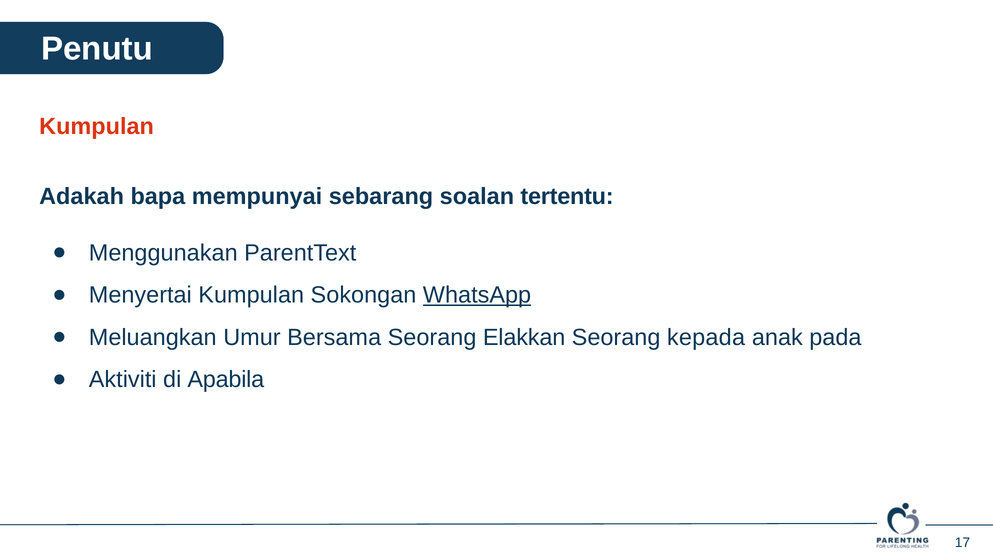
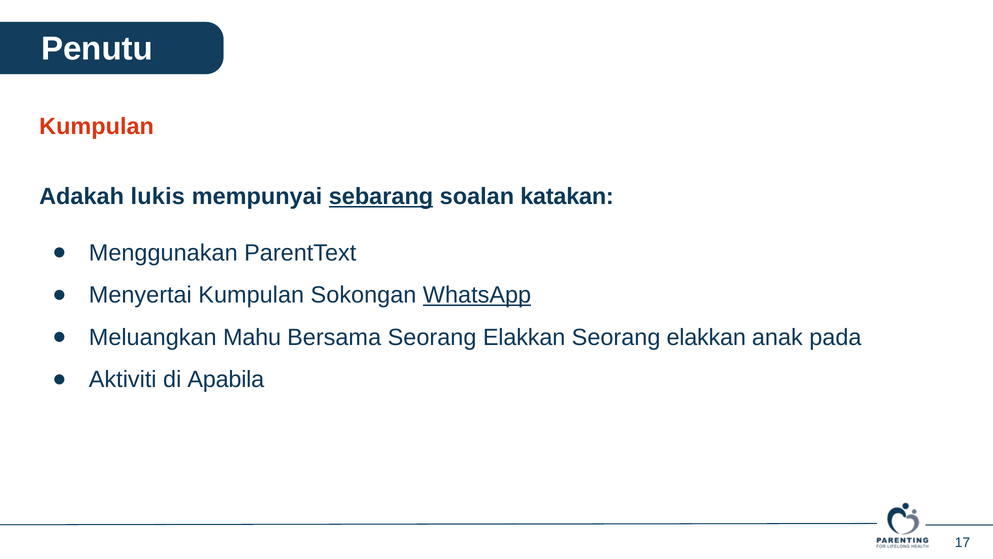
bapa: bapa -> lukis (158, 197)
sebarang underline: none -> present (381, 197)
tertentu: tertentu -> katakan (567, 197)
Umur: Umur -> Mahu (252, 337)
kepada: kepada -> elakkan (706, 337)
